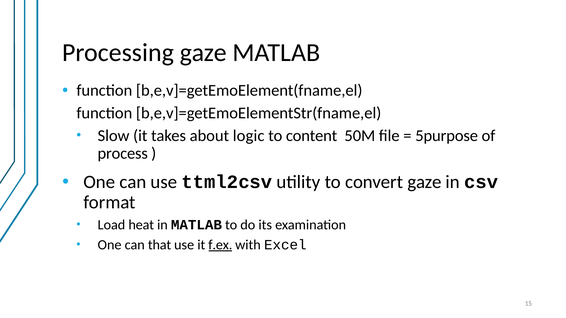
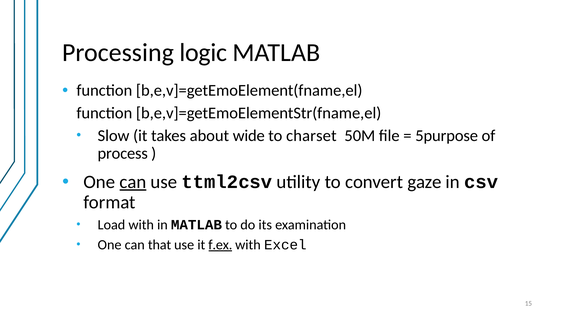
Processing gaze: gaze -> logic (203, 53)
logic: logic -> wide (249, 136)
content: content -> charset (311, 136)
can underline: none -> present (133, 182)
Load heat: heat -> with (141, 225)
